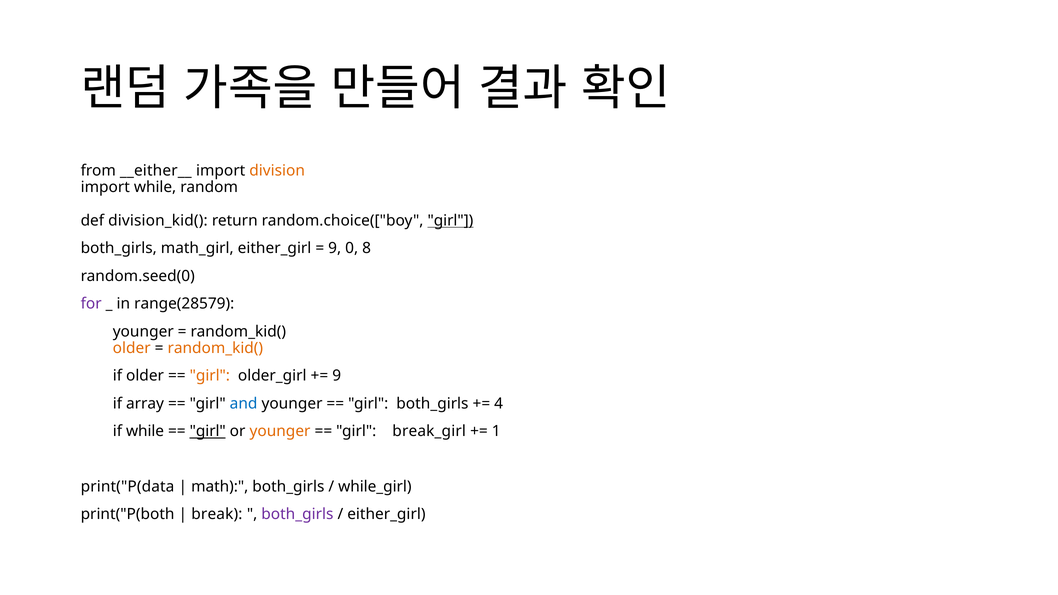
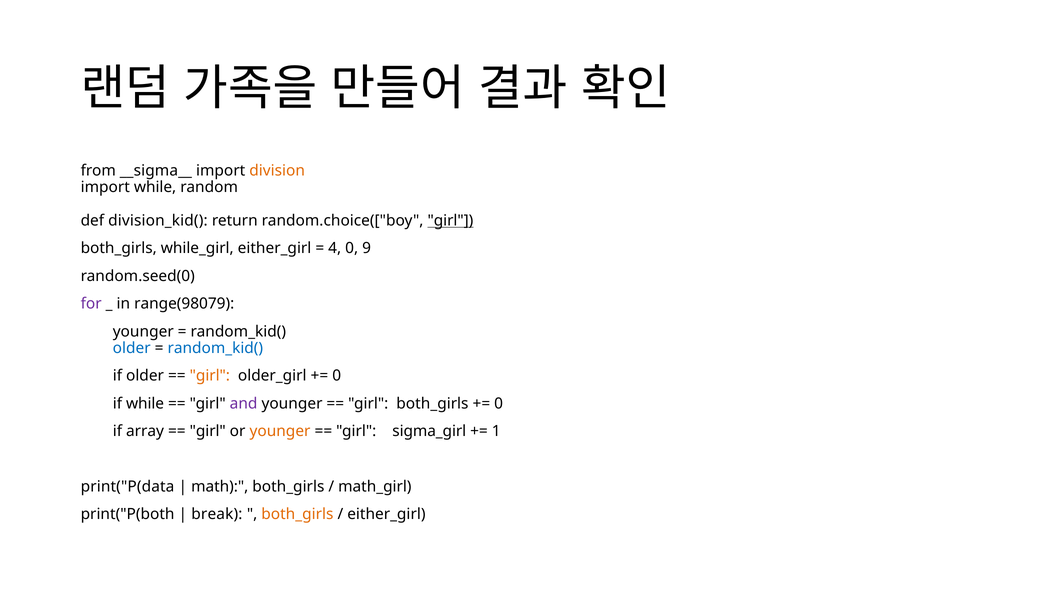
__either__: __either__ -> __sigma__ (156, 171)
math_girl: math_girl -> while_girl (197, 248)
9: 9 -> 4 (335, 248)
8: 8 -> 9 (367, 248)
range(28579: range(28579 -> range(98079 (184, 304)
older colour: orange -> blue (132, 348)
random_kid( colour: orange -> blue (215, 348)
9: 9 -> 0 (337, 376)
if array: array -> while (145, 404)
and colour: blue -> purple (244, 404)
4: 4 -> 0 (499, 404)
if while: while -> array (145, 431)
girl underline: present -> none (208, 431)
break_girl: break_girl -> sigma_girl (429, 431)
while_girl: while_girl -> math_girl (375, 487)
both_girls colour: purple -> orange (297, 514)
